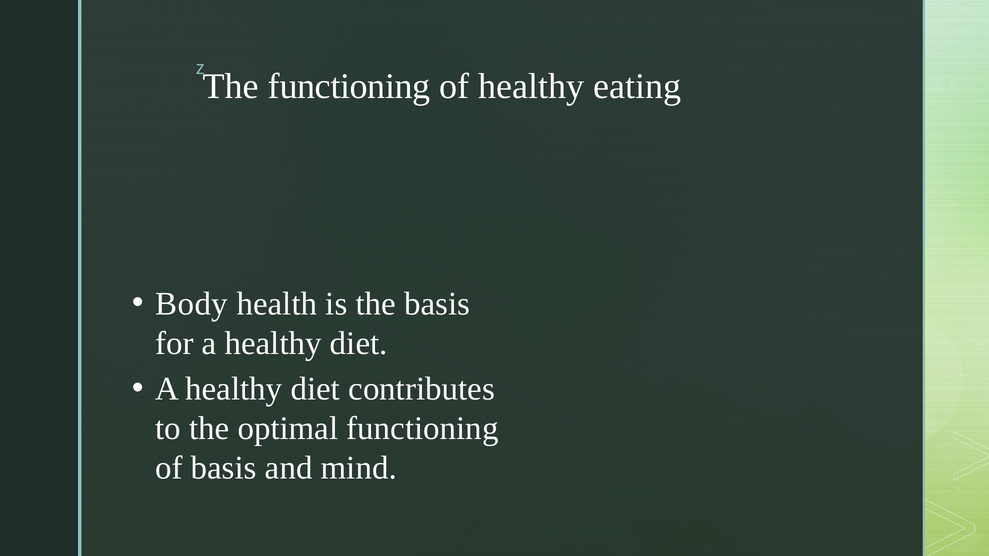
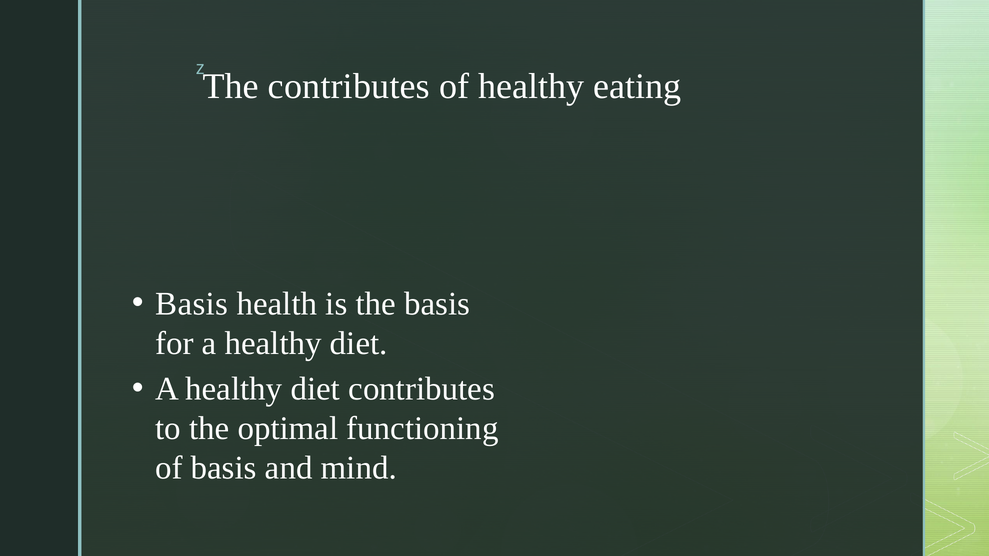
The functioning: functioning -> contributes (349, 86)
Body: Body -> Basis (192, 304)
